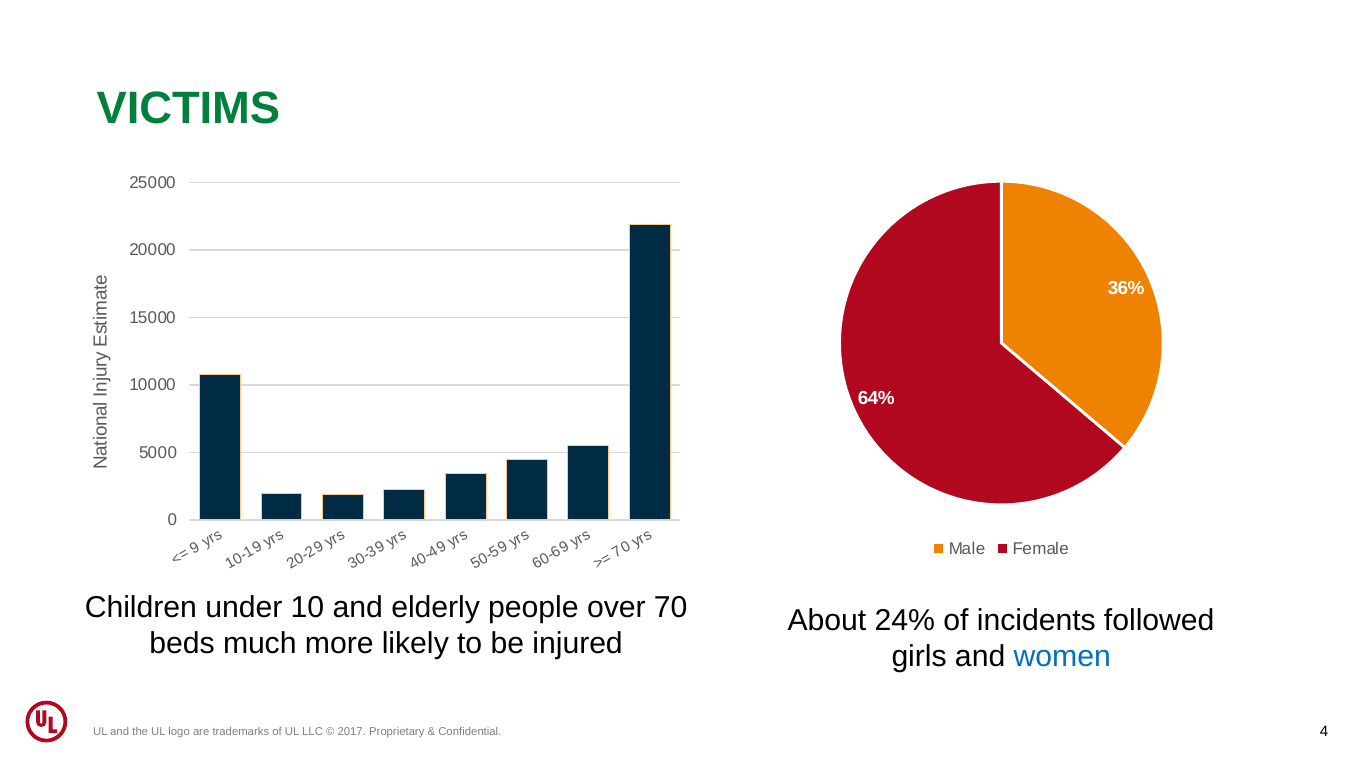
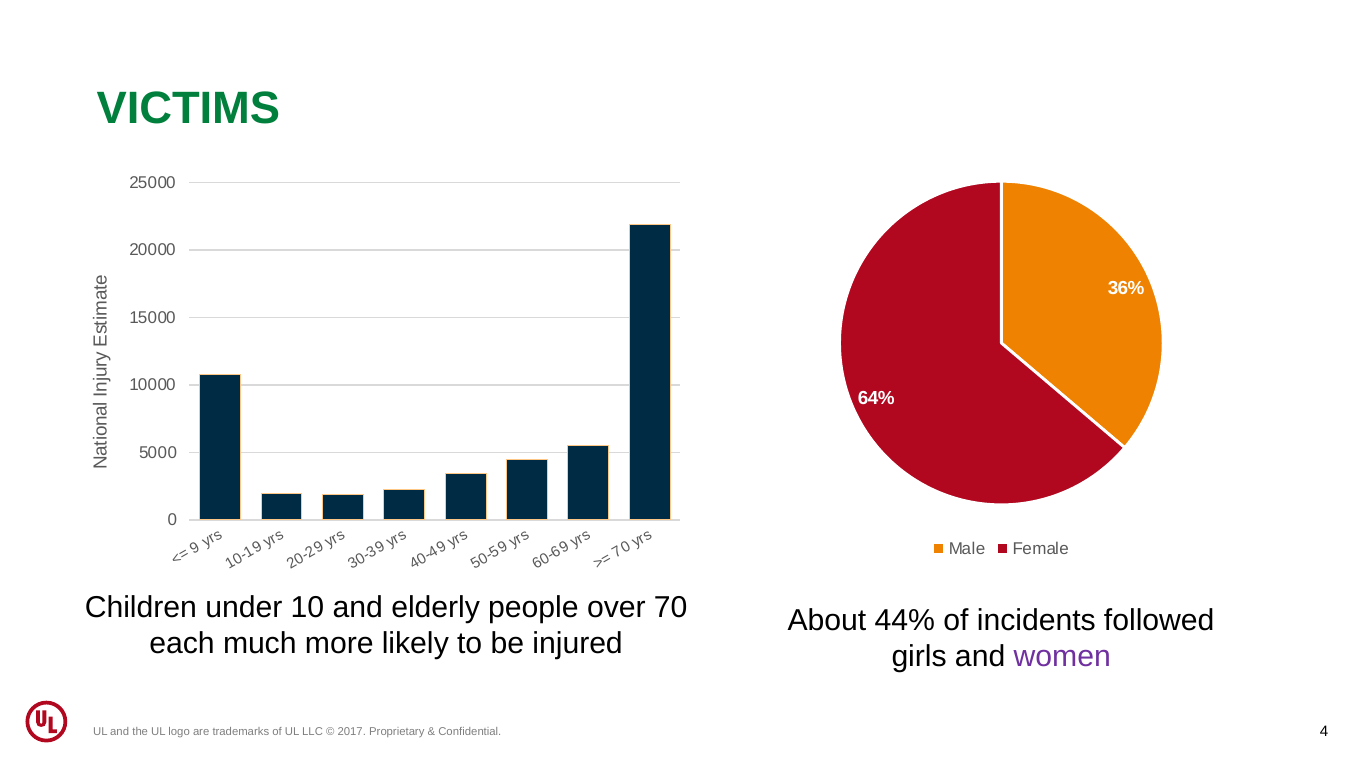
24%: 24% -> 44% (905, 621)
beds: beds -> each (182, 644)
women colour: blue -> purple (1062, 657)
